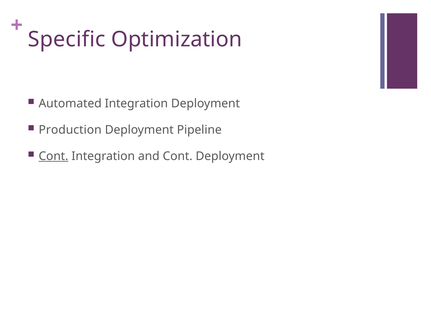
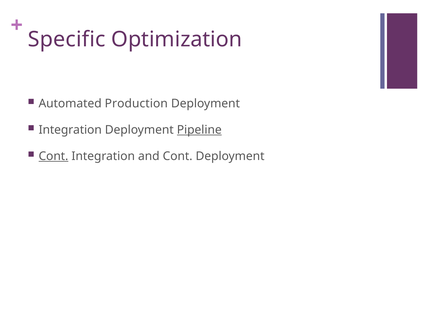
Automated Integration: Integration -> Production (136, 104)
Production: Production -> Integration (70, 130)
Pipeline underline: none -> present (199, 130)
